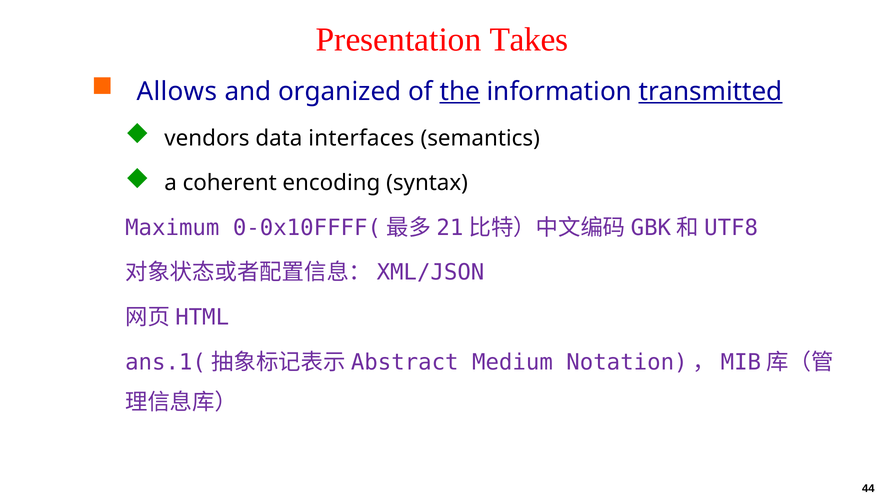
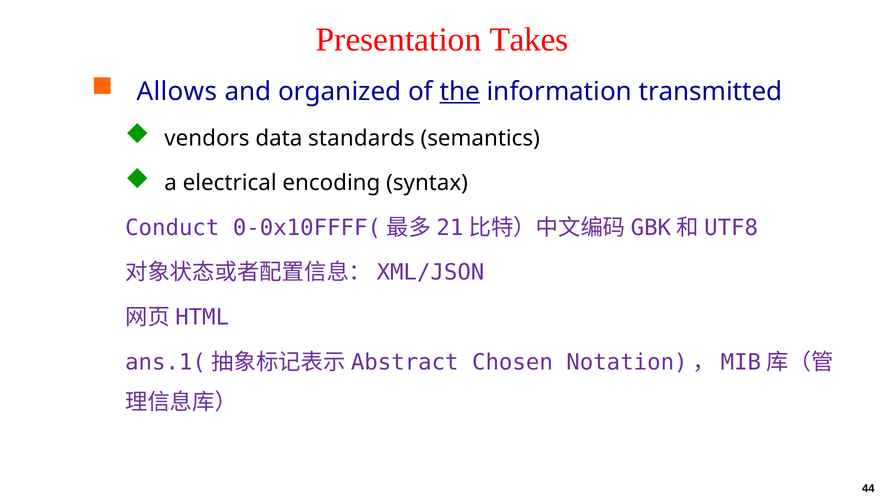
transmitted underline: present -> none (711, 91)
interfaces: interfaces -> standards (361, 138)
coherent: coherent -> electrical (230, 183)
Maximum: Maximum -> Conduct (172, 228)
Medium: Medium -> Chosen (512, 362)
